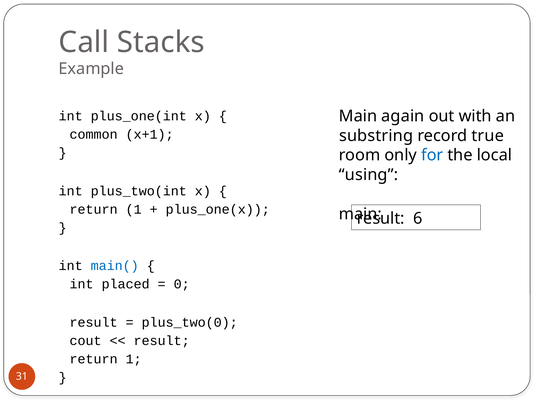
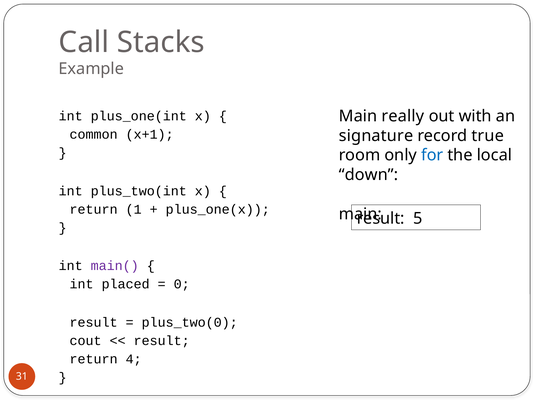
again: again -> really (403, 116)
substring: substring -> signature (376, 135)
using: using -> down (369, 175)
6: 6 -> 5 (418, 218)
main( colour: blue -> purple (115, 266)
1: 1 -> 4 (134, 359)
